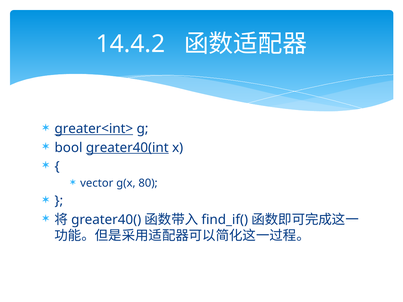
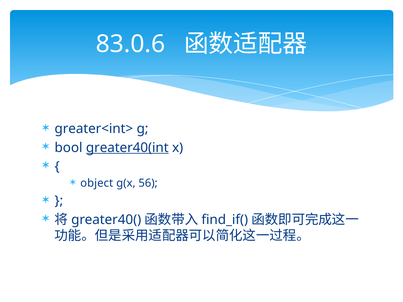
14.4.2: 14.4.2 -> 83.0.6 (130, 44)
greater<int> underline: present -> none (94, 129)
vector: vector -> object (97, 183)
80: 80 -> 56 (148, 183)
